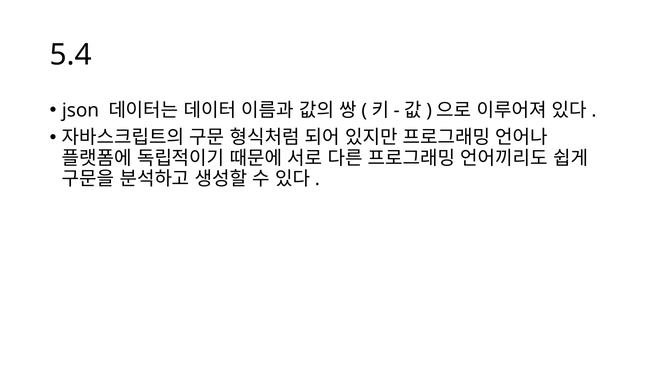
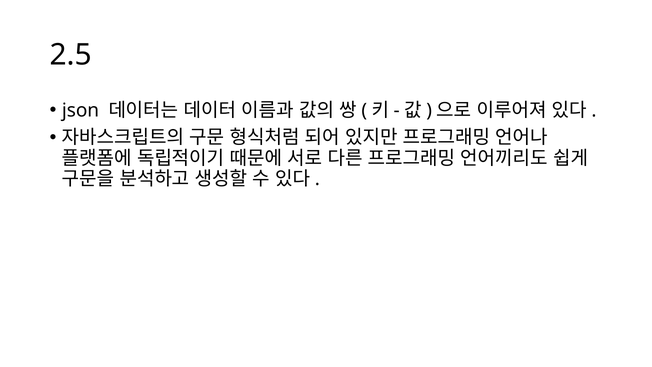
5.4: 5.4 -> 2.5 (71, 55)
